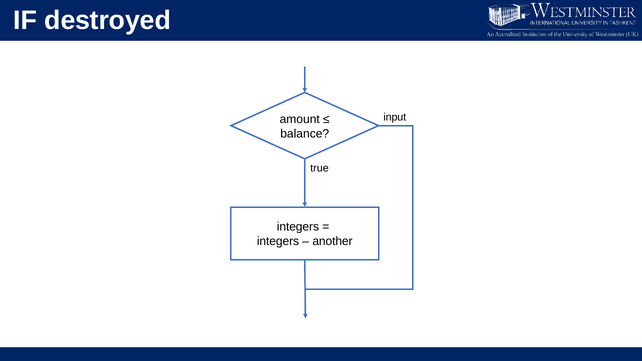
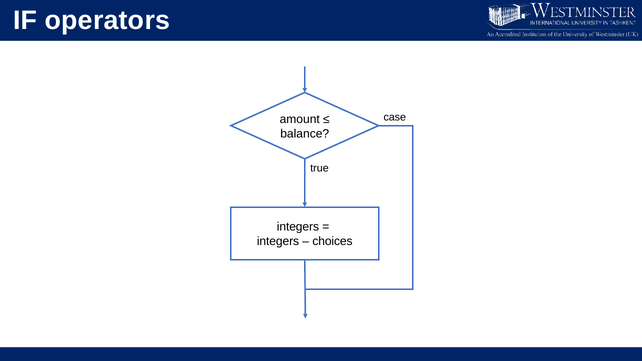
destroyed: destroyed -> operators (107, 20)
input: input -> case (395, 117)
another: another -> choices (332, 241)
